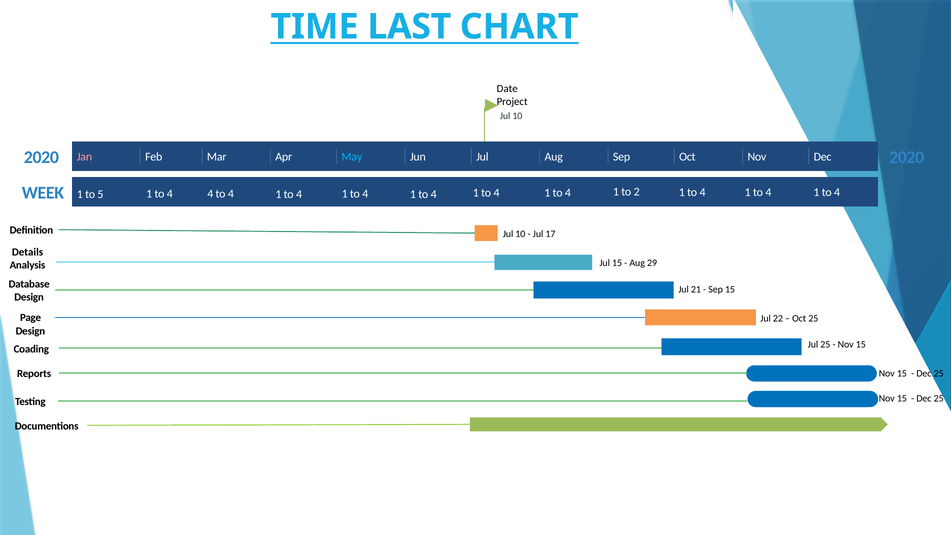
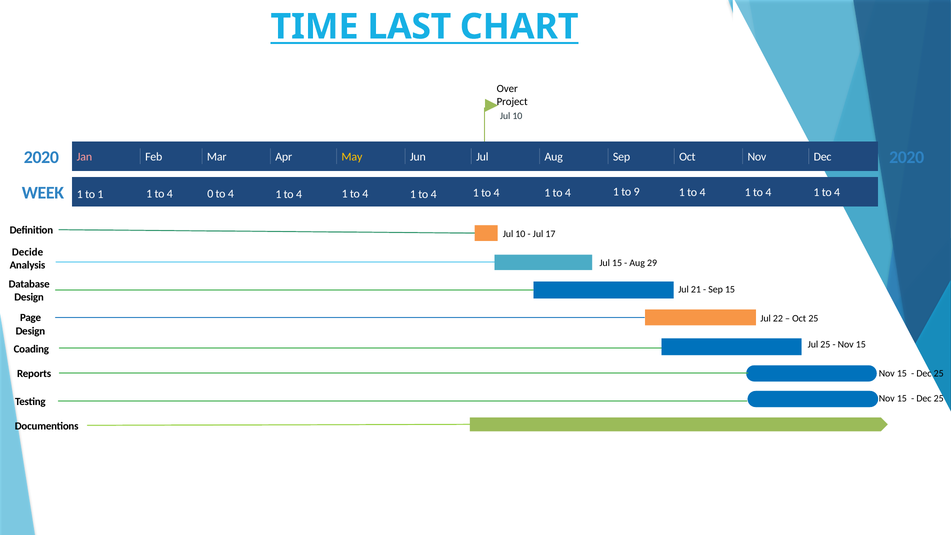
Date: Date -> Over (507, 89)
May colour: light blue -> yellow (352, 157)
2: 2 -> 9 (637, 192)
to 5: 5 -> 1 (100, 194)
4 4: 4 -> 0 (210, 194)
Details: Details -> Decide (28, 252)
